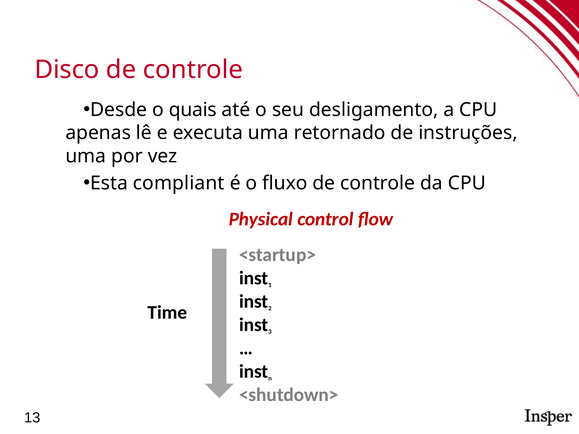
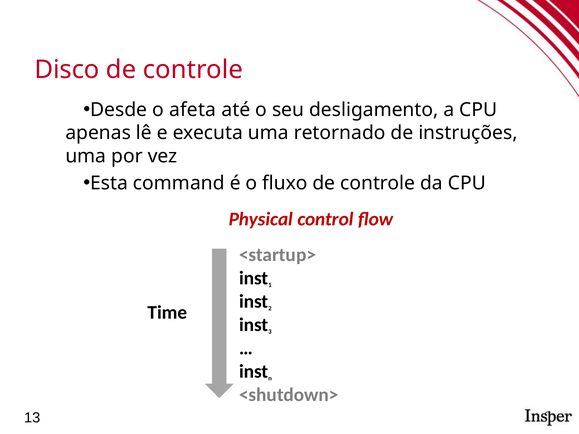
quais: quais -> afeta (193, 110)
compliant: compliant -> command (179, 183)
